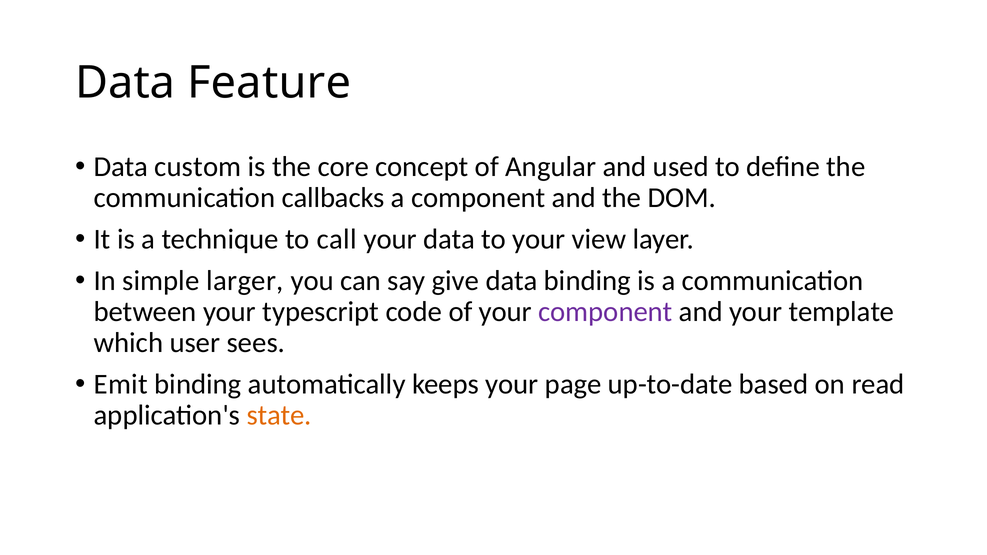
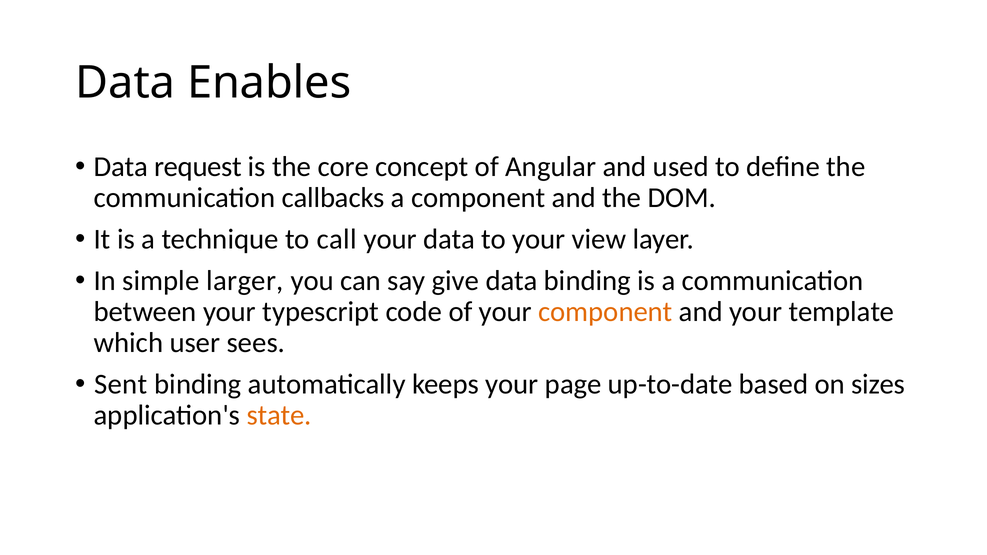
Feature: Feature -> Enables (269, 83)
custom: custom -> request (198, 167)
component colour: purple -> orange (605, 312)
Emit: Emit -> Sent (121, 384)
read: read -> sizes (878, 384)
